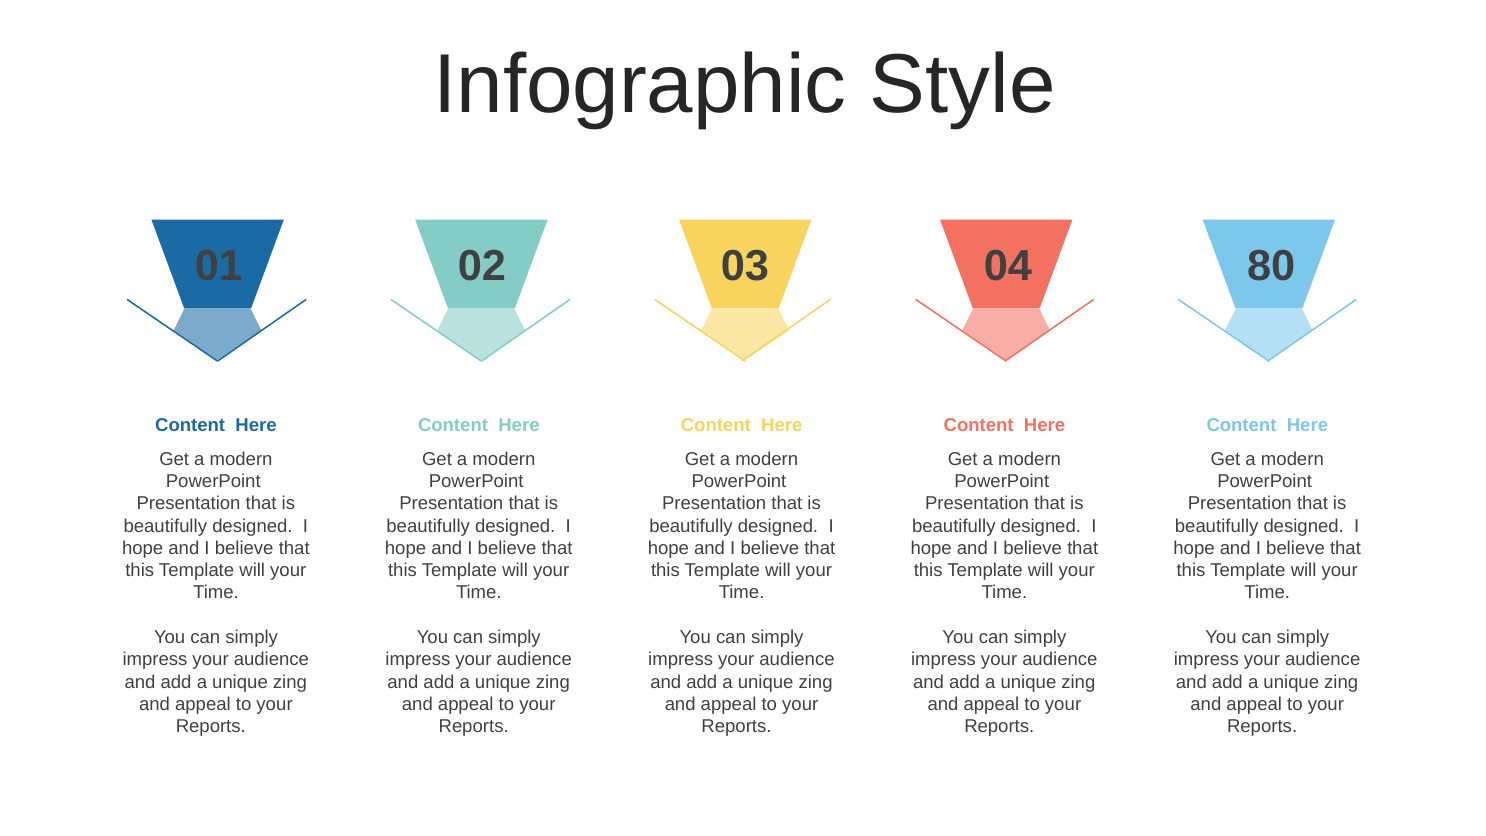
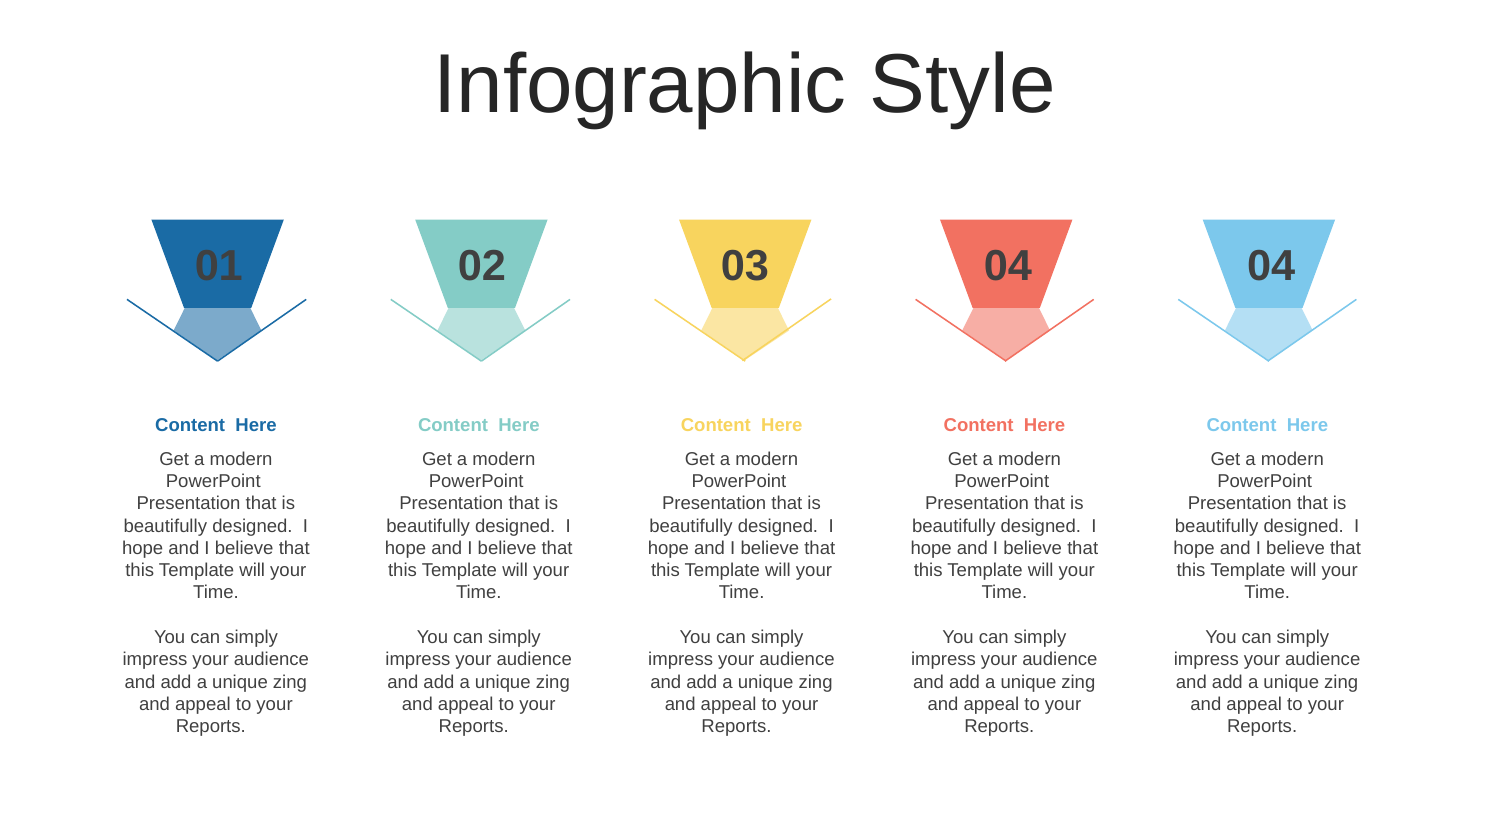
04 80: 80 -> 04 (1271, 267)
